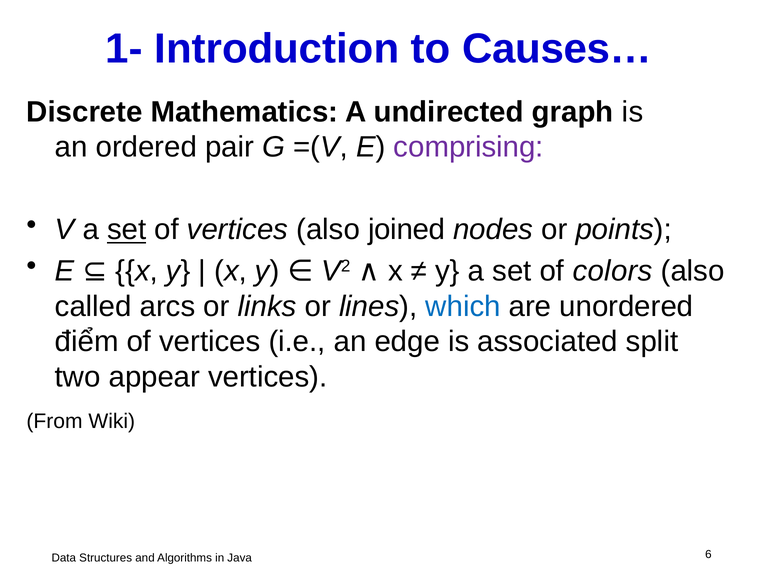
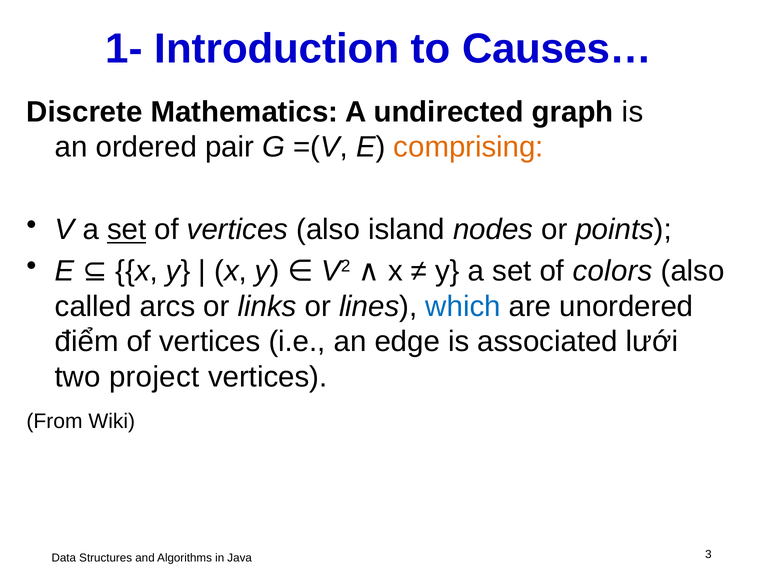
comprising colour: purple -> orange (469, 147)
joined: joined -> island (406, 230)
split: split -> lưới (652, 342)
appear: appear -> project (154, 377)
6: 6 -> 3 (708, 554)
